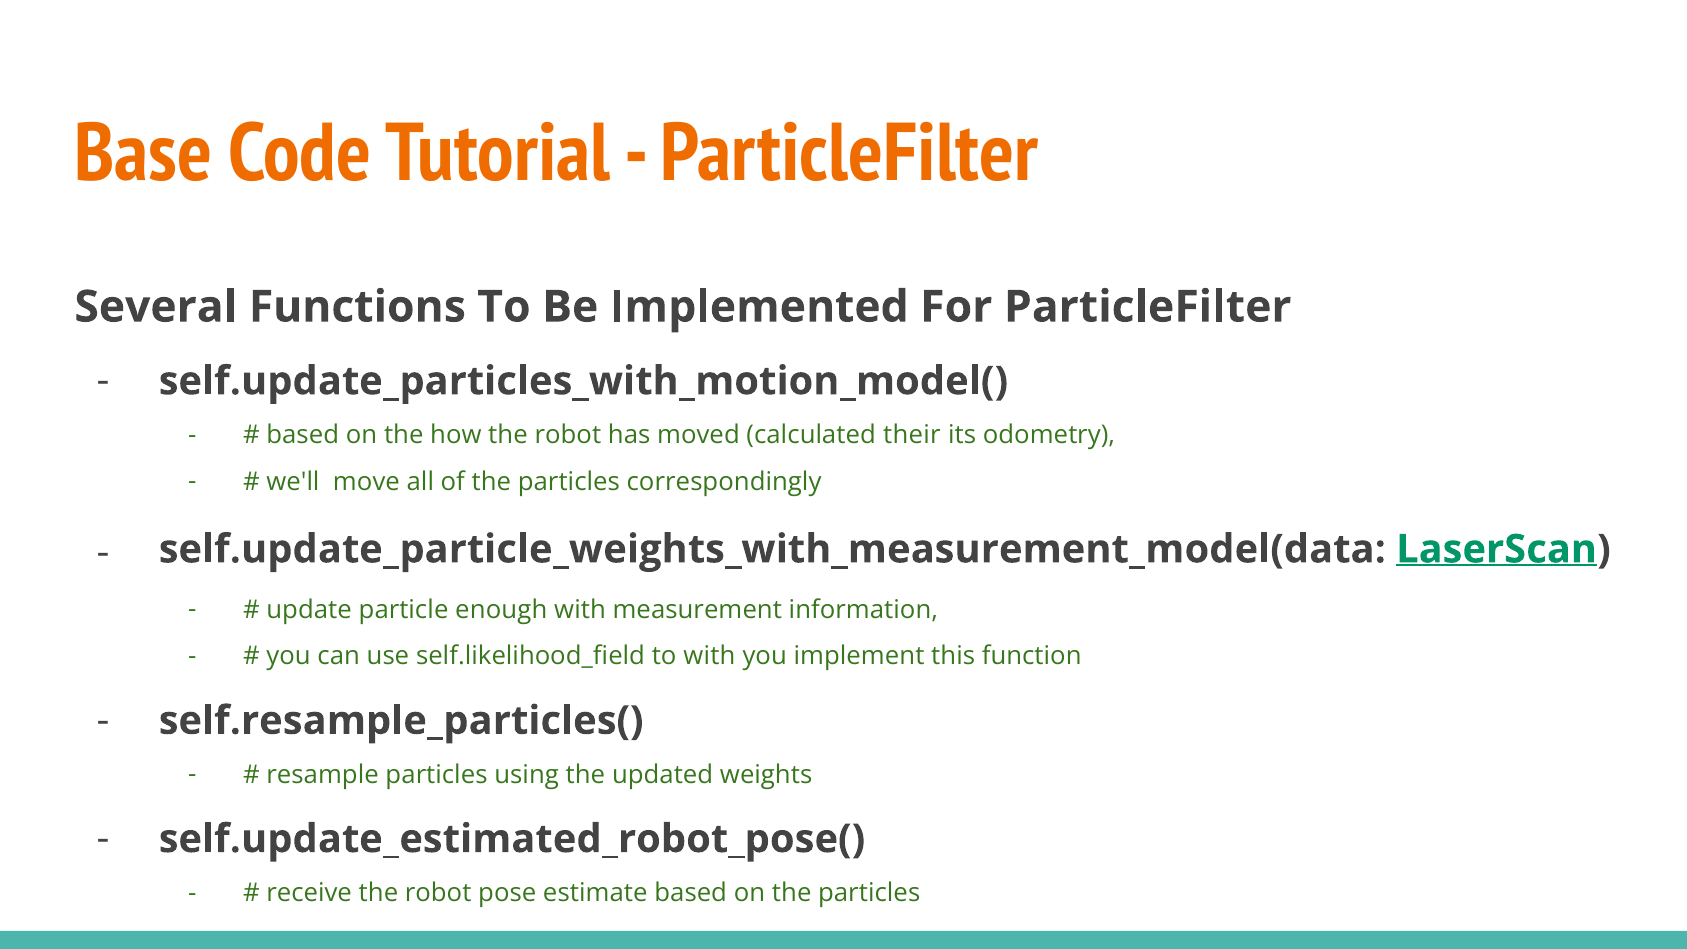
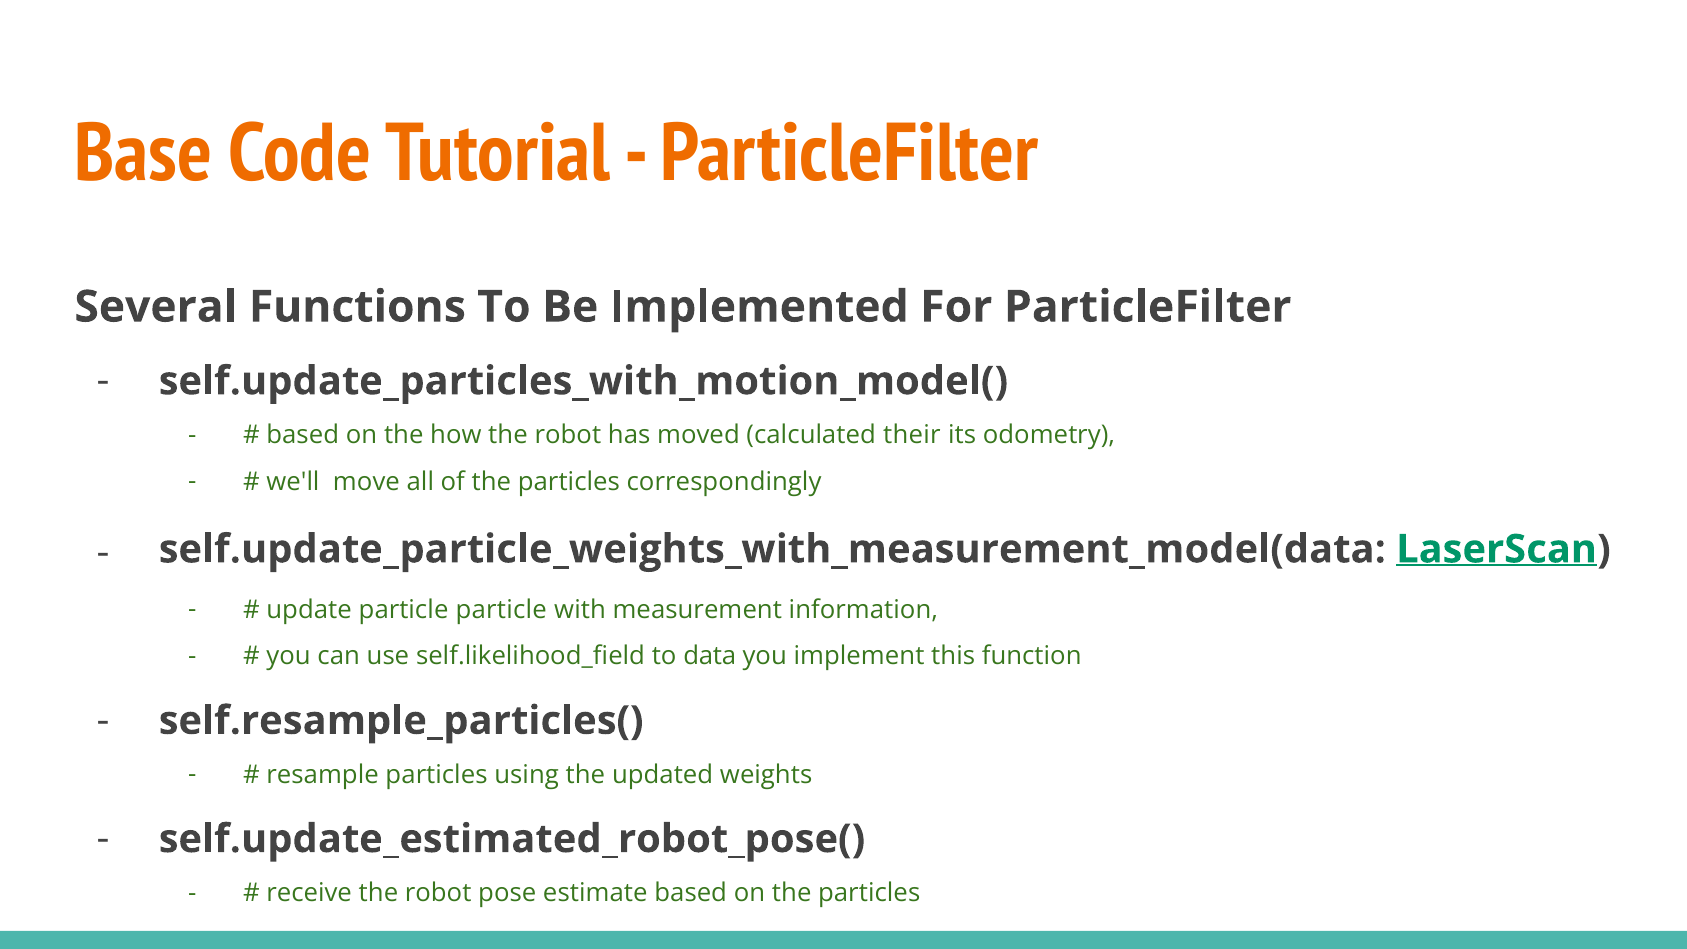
particle enough: enough -> particle (501, 610)
to with: with -> data (710, 656)
